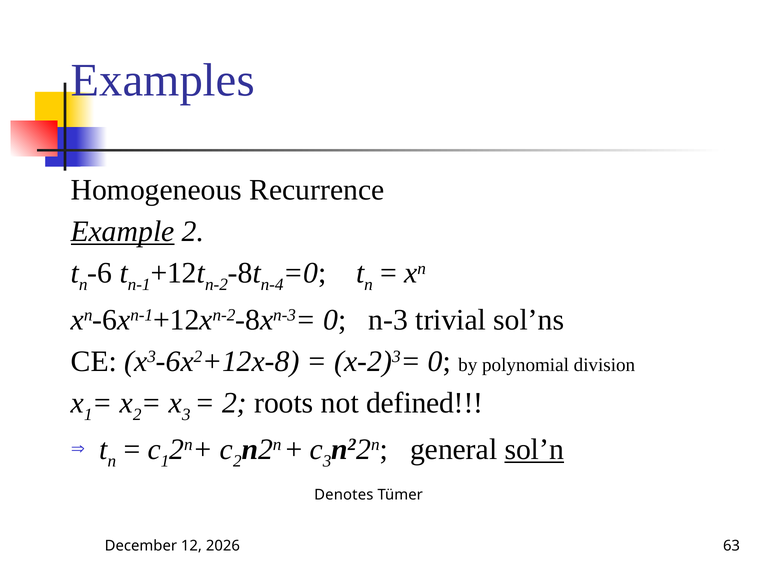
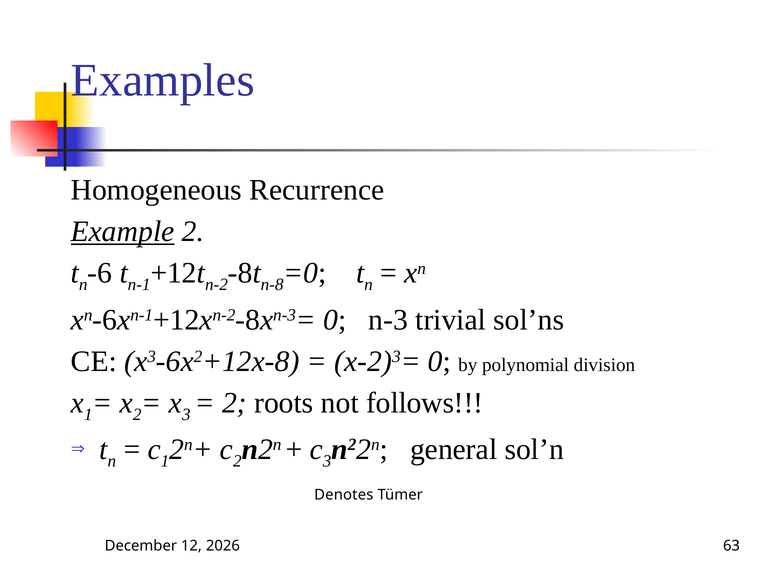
n-4: n-4 -> n-8 (272, 285)
defined: defined -> follows (425, 403)
sol’n underline: present -> none (534, 449)
